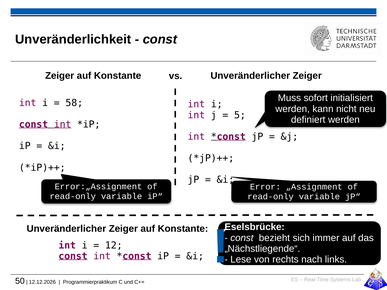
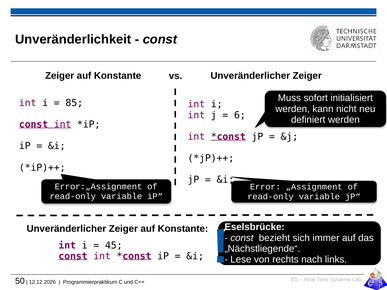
58: 58 -> 85 (74, 103)
5: 5 -> 6 (240, 115)
12: 12 -> 45 (114, 246)
